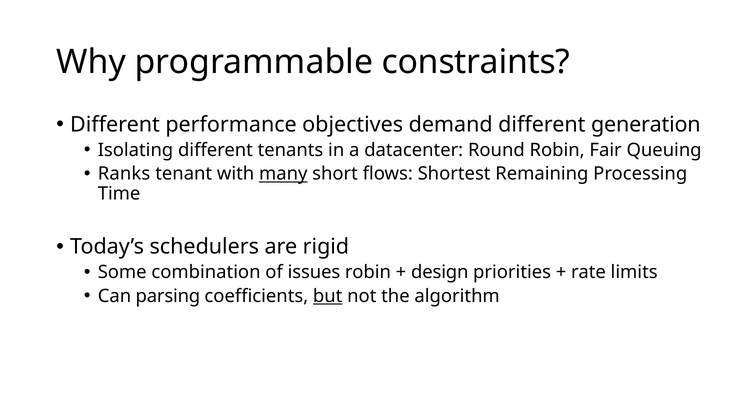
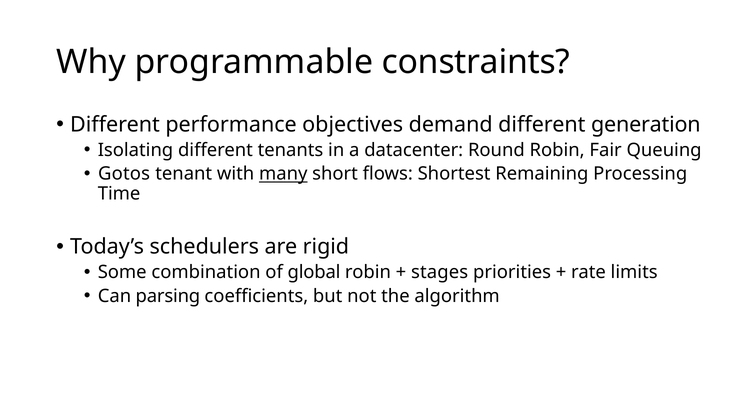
Ranks: Ranks -> Gotos (124, 174)
issues: issues -> global (314, 272)
design: design -> stages (440, 272)
but underline: present -> none (328, 296)
